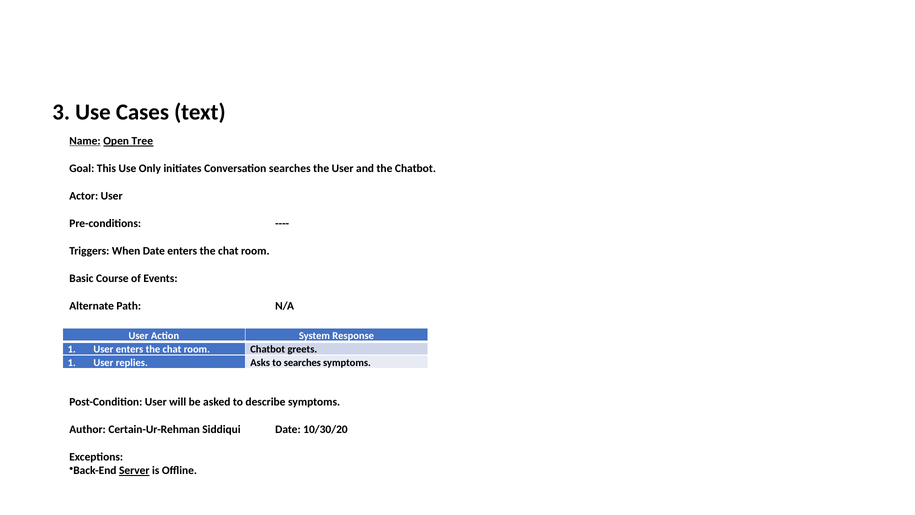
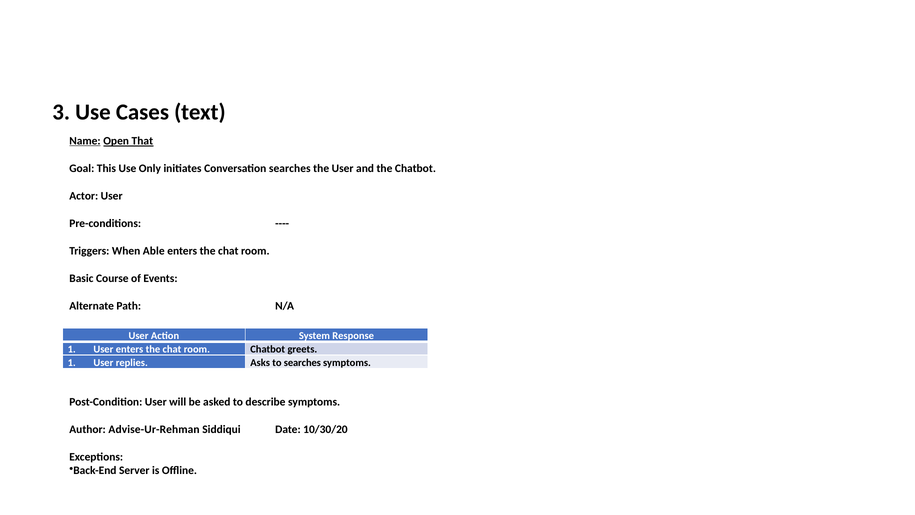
Tree: Tree -> That (142, 141)
When Date: Date -> Able (154, 251)
Certain-Ur-Rehman: Certain-Ur-Rehman -> Advise-Ur-Rehman (154, 429)
Server underline: present -> none (134, 470)
